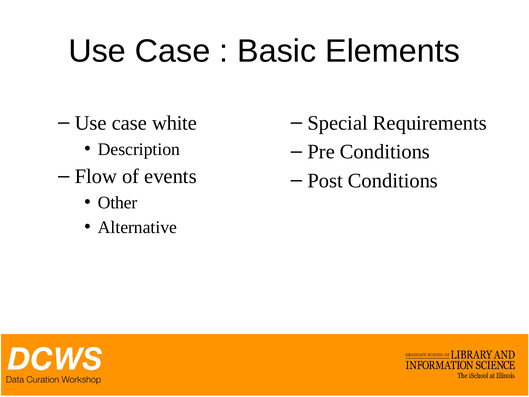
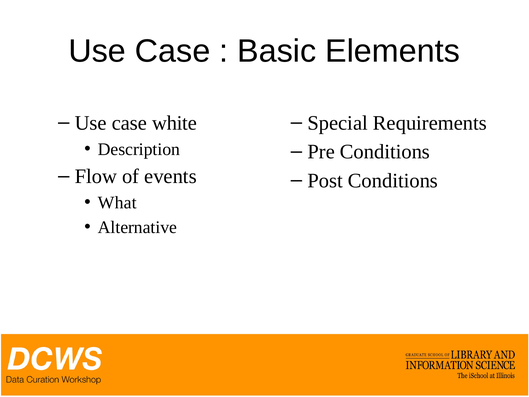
Other: Other -> What (117, 203)
